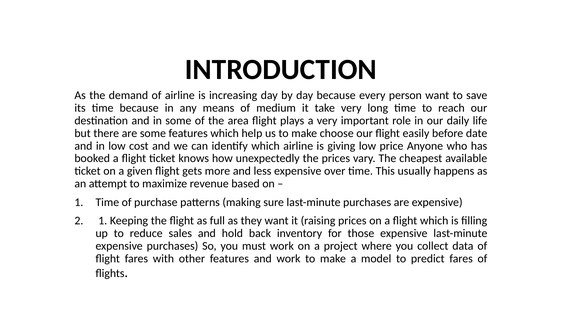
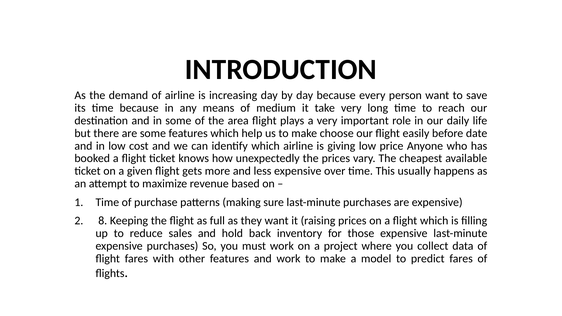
2 1: 1 -> 8 (103, 221)
